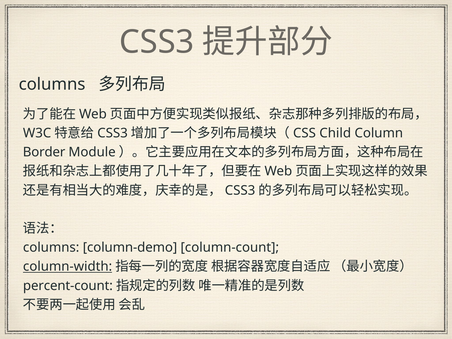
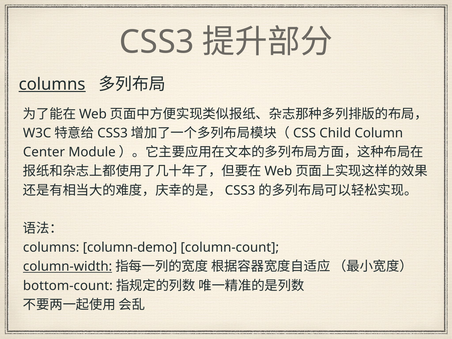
columns underline: none -> present (52, 84)
Border: Border -> Center (44, 152)
percent-count: percent-count -> bottom-count (68, 286)
